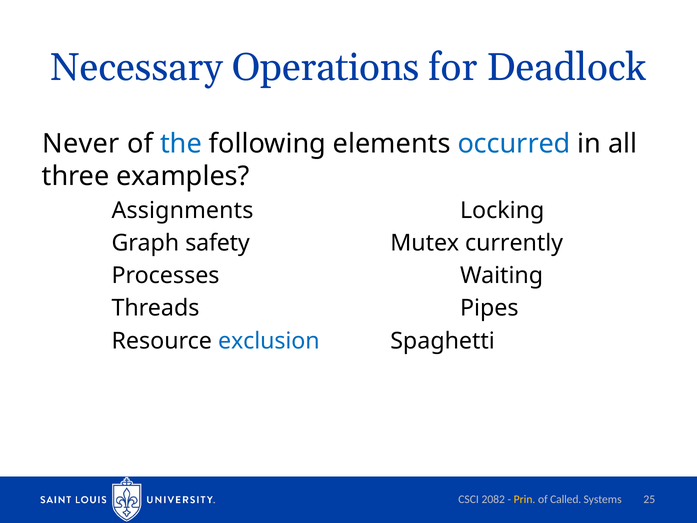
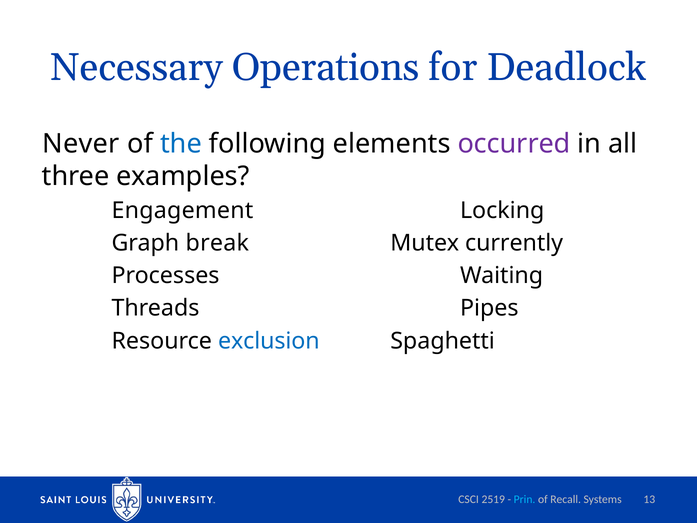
occurred colour: blue -> purple (514, 144)
Assignments: Assignments -> Engagement (182, 211)
safety: safety -> break (217, 243)
2082: 2082 -> 2519 (493, 499)
Prin colour: yellow -> light blue (525, 499)
Called: Called -> Recall (566, 499)
25: 25 -> 13 (649, 499)
